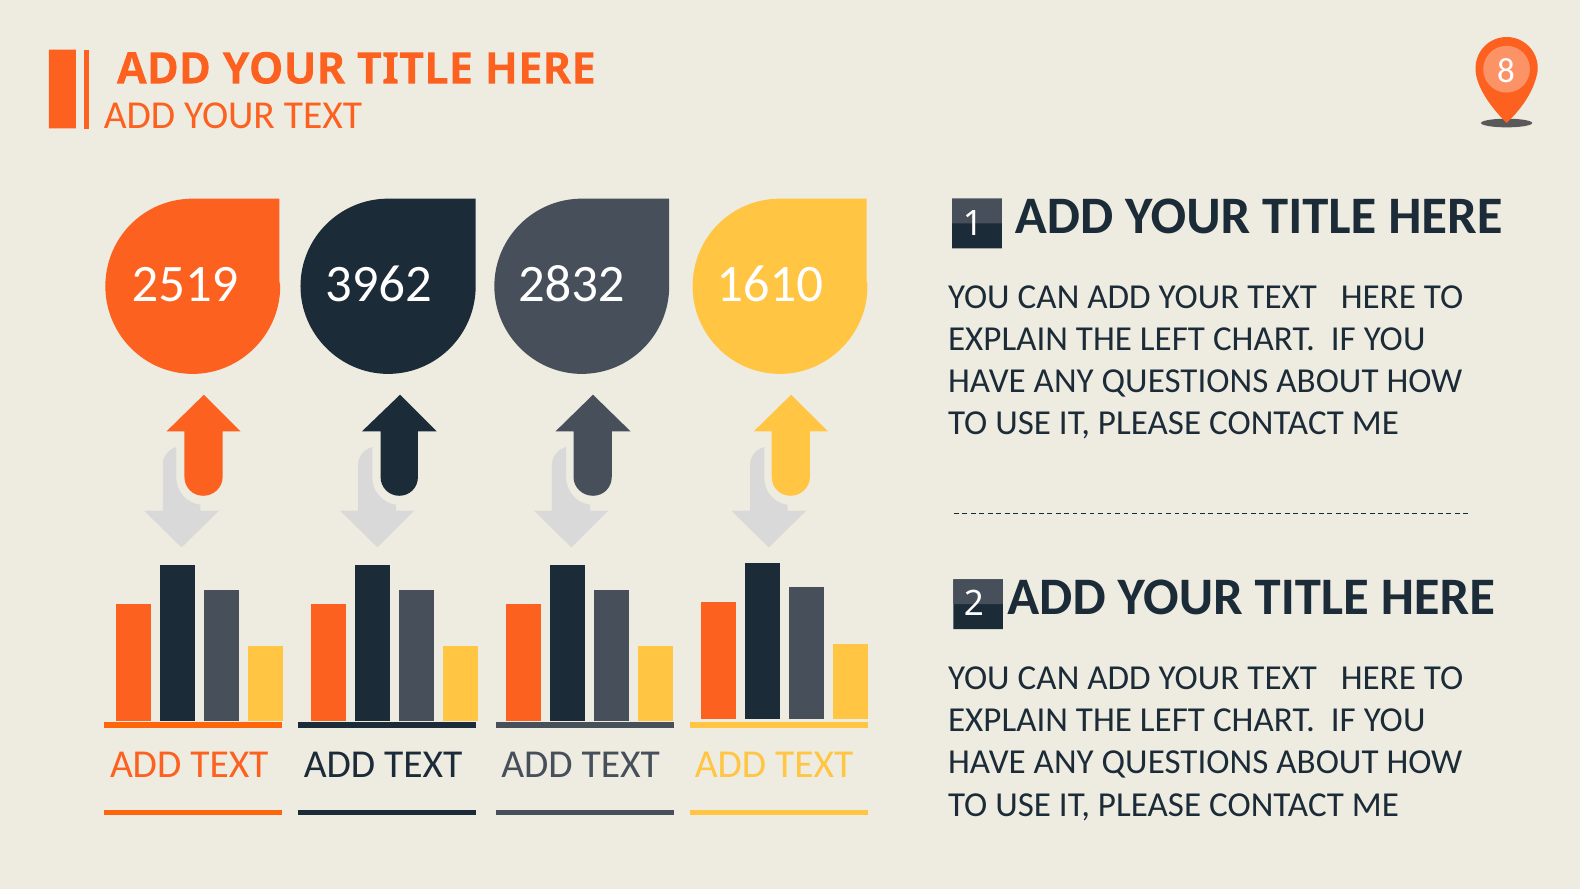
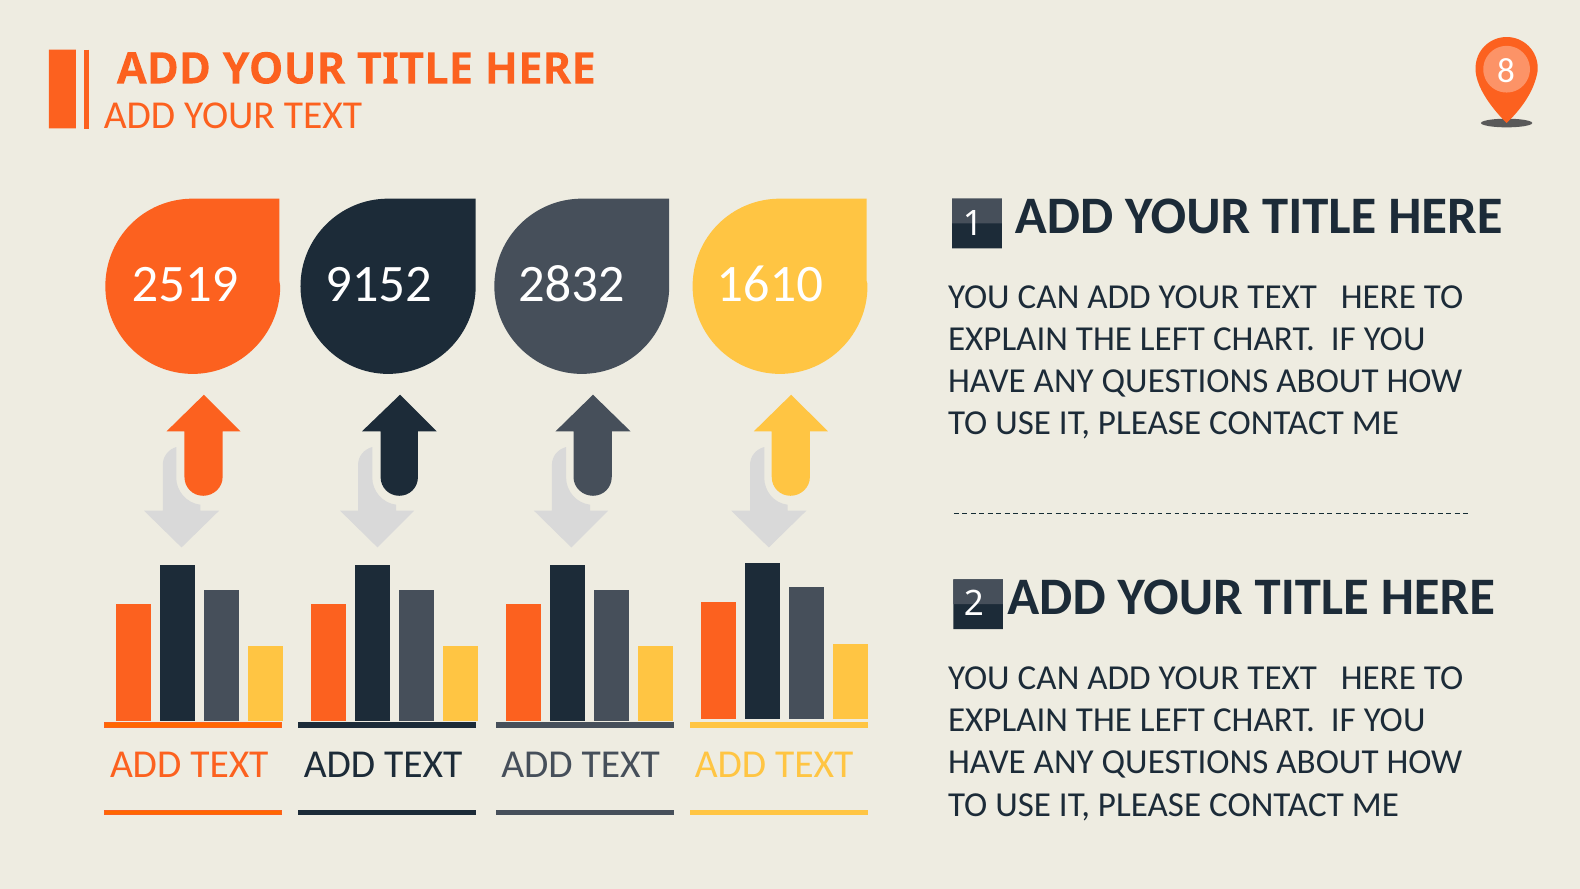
3962: 3962 -> 9152 (378, 284)
